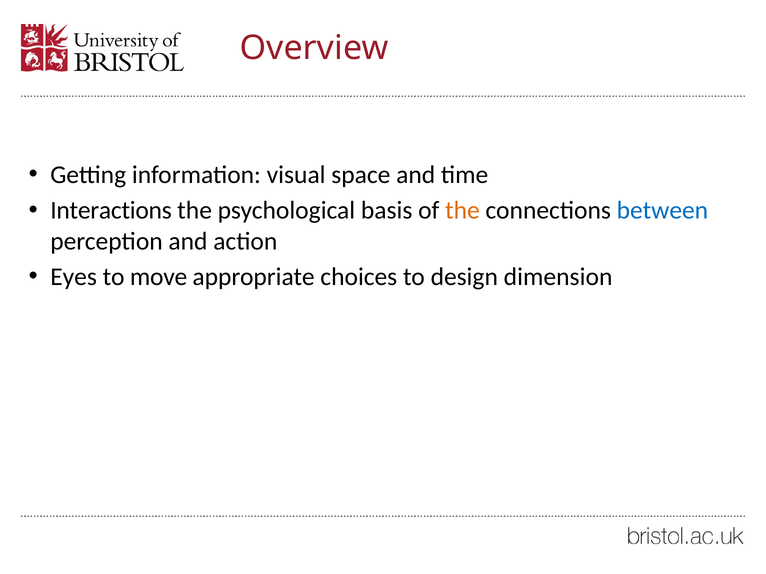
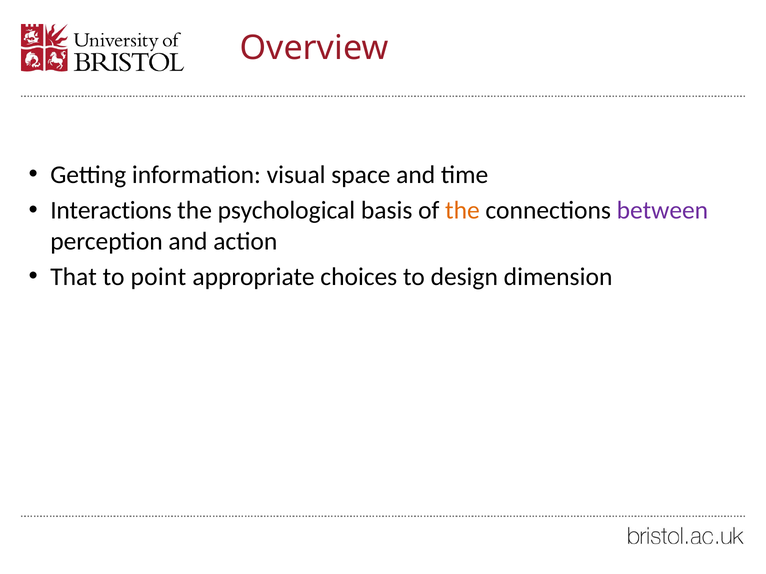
between colour: blue -> purple (662, 211)
Eyes: Eyes -> That (74, 277)
move: move -> point (158, 277)
